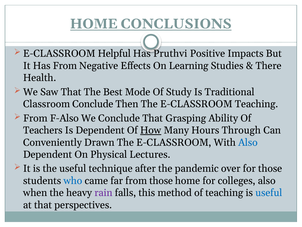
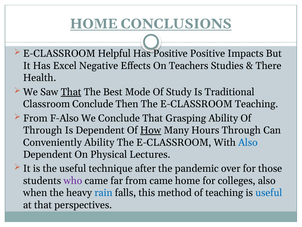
Has Pruthvi: Pruthvi -> Positive (170, 54)
Has From: From -> Excel (65, 66)
Learning: Learning -> Teachers (189, 66)
That underline: none -> present (71, 92)
Teachers: Teachers -> Through (43, 130)
Conveniently Drawn: Drawn -> Ability (99, 142)
who colour: blue -> purple (73, 180)
from those: those -> came (161, 180)
rain colour: purple -> blue (103, 192)
